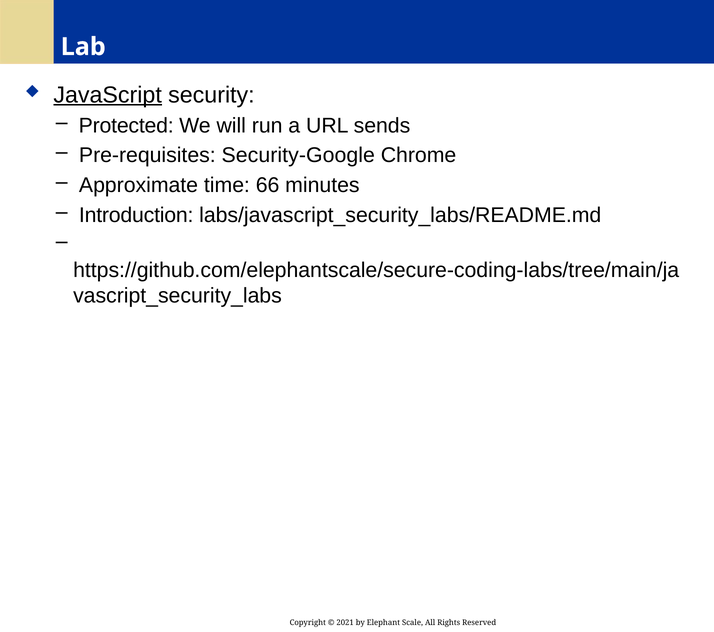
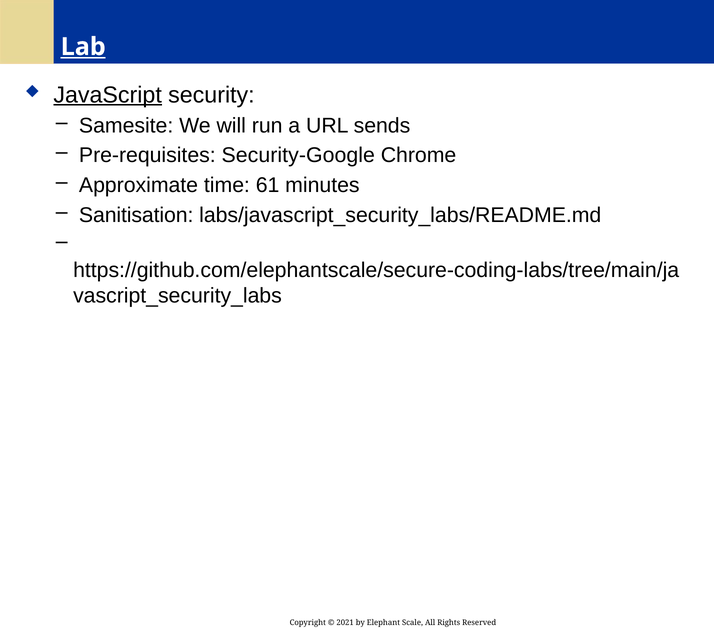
Lab underline: none -> present (83, 47)
Protected: Protected -> Samesite (126, 126)
66: 66 -> 61 (268, 185)
Introduction: Introduction -> Sanitisation (136, 215)
